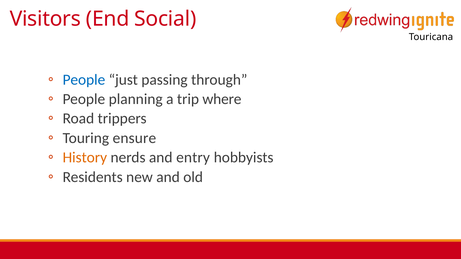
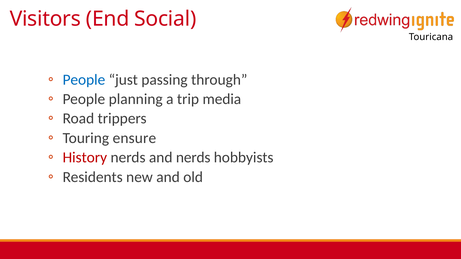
where: where -> media (222, 99)
History colour: orange -> red (85, 158)
and entry: entry -> nerds (193, 158)
